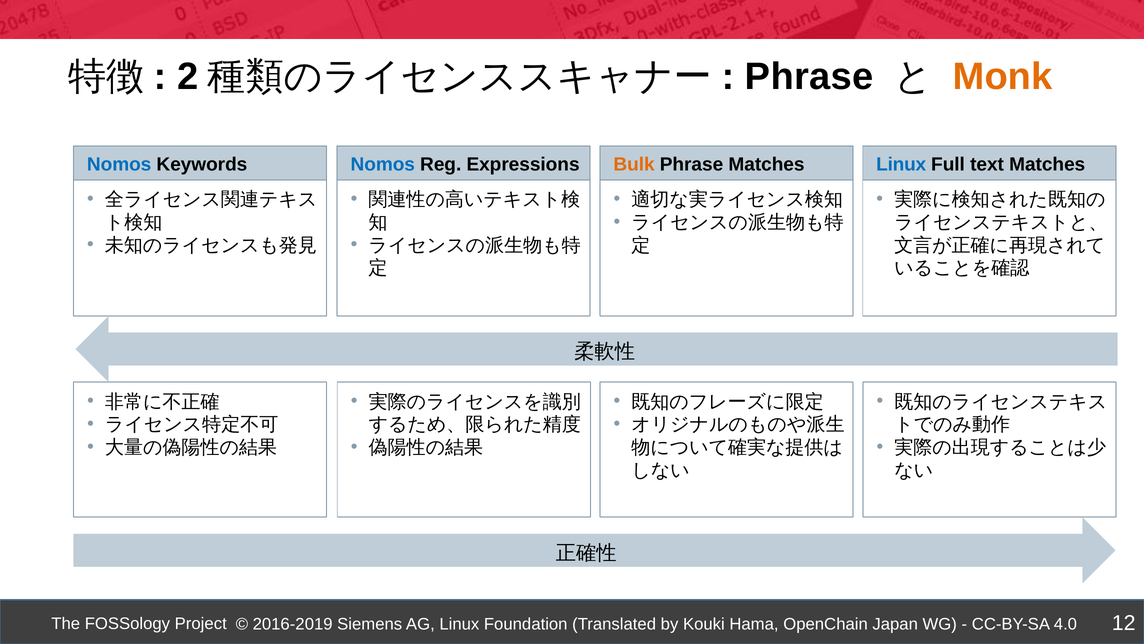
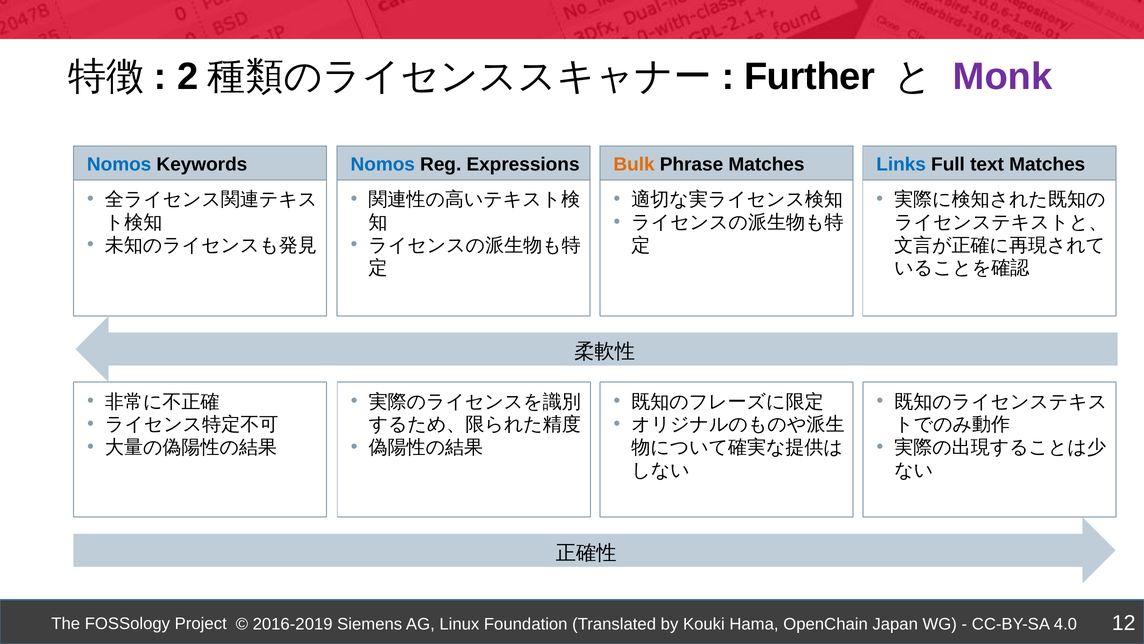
Phrase: Phrase -> Further (810, 77)
Monk colour: orange -> purple (1002, 77)
Matches Linux: Linux -> Links (901, 164)
